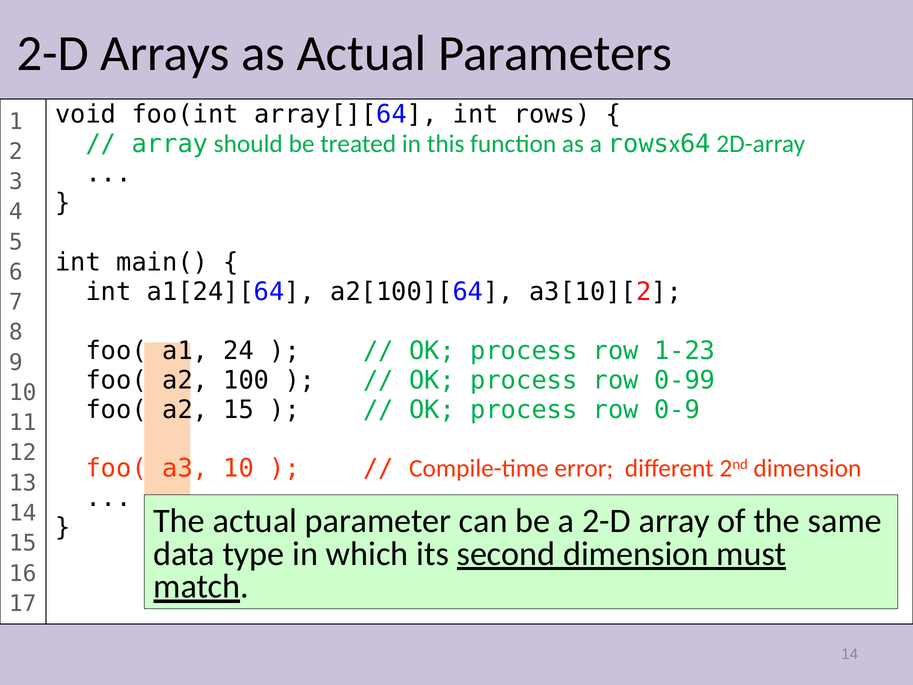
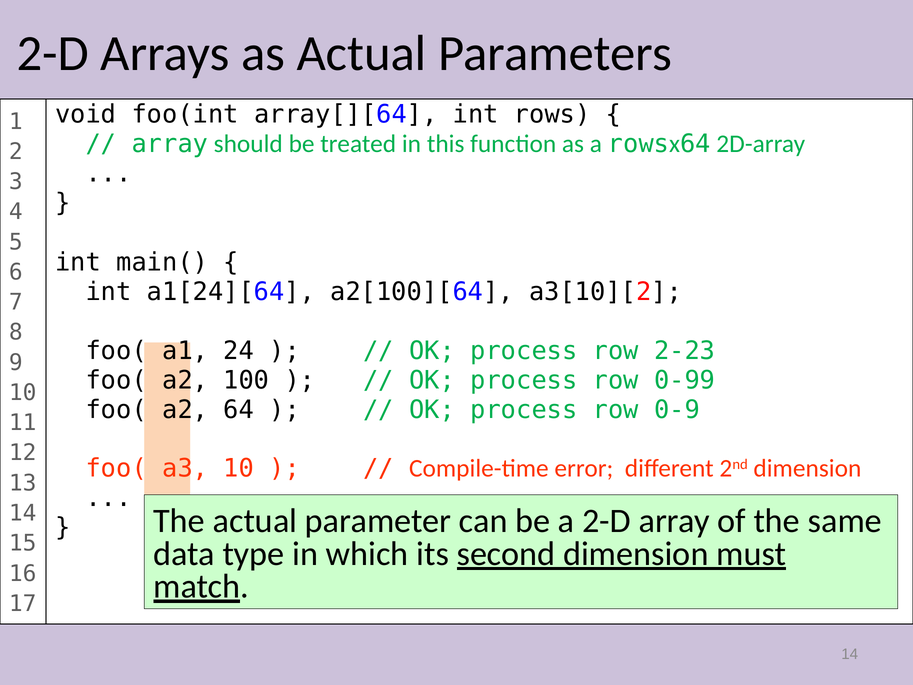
1-23: 1-23 -> 2-23 (685, 351)
a2 15: 15 -> 64 (239, 410)
